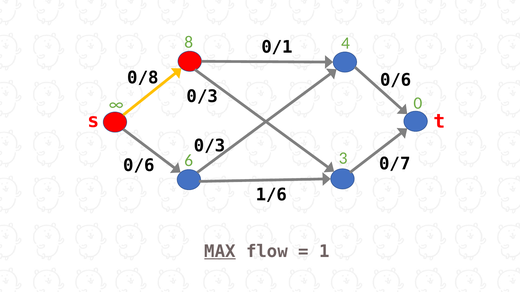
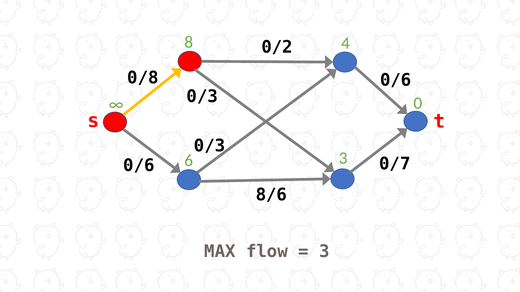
0/1: 0/1 -> 0/2 (277, 47)
1/6: 1/6 -> 8/6 (271, 195)
MAX underline: present -> none (220, 252)
1: 1 -> 3 (324, 252)
